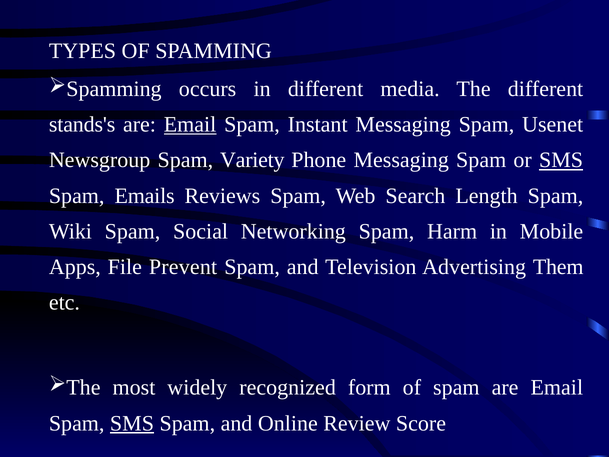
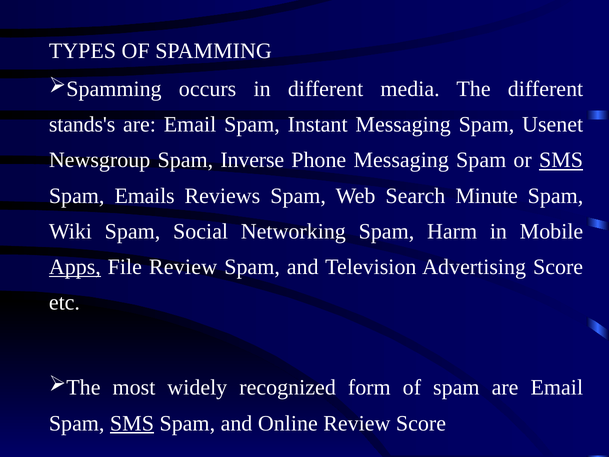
Email underline: present -> none (190, 125)
Variety: Variety -> Inverse (252, 160)
Length: Length -> Minute (487, 196)
Apps underline: none -> present (75, 267)
File Prevent: Prevent -> Review (183, 267)
Advertising Them: Them -> Score (558, 267)
